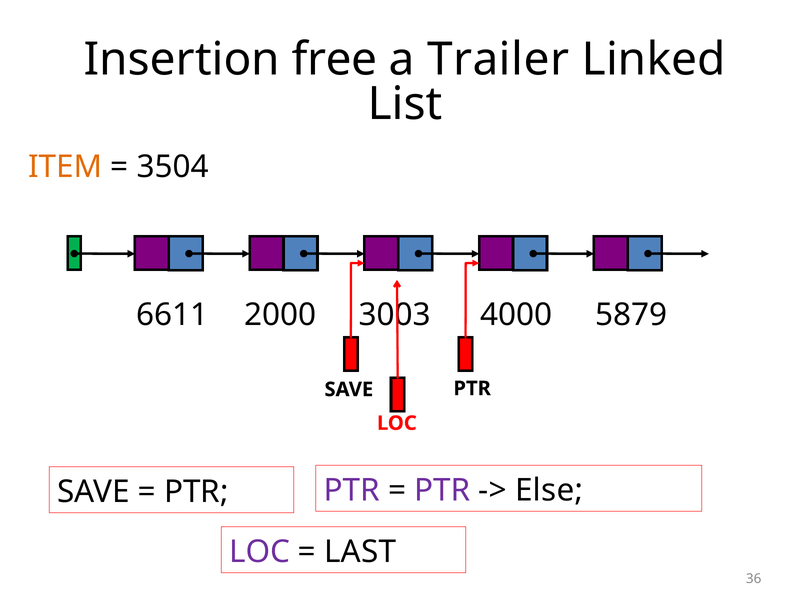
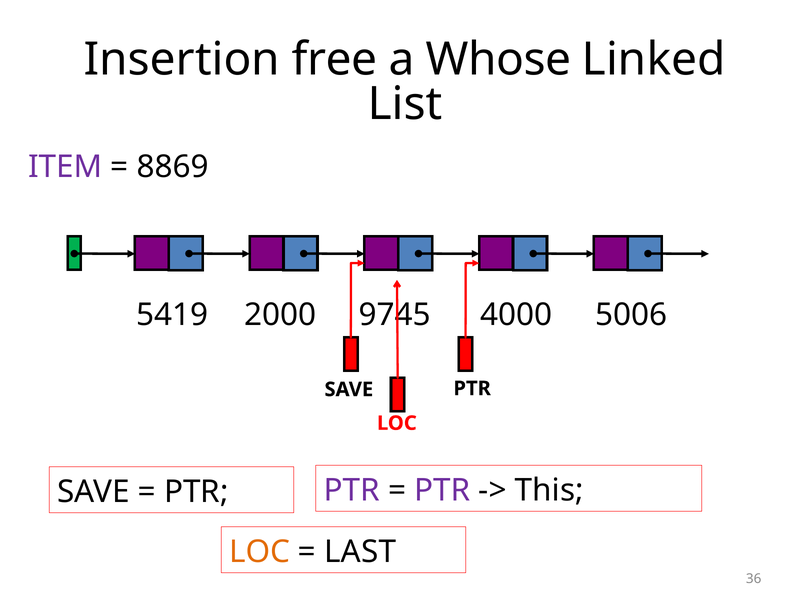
Trailer: Trailer -> Whose (499, 60)
ITEM colour: orange -> purple (65, 167)
3504: 3504 -> 8869 (173, 167)
6611: 6611 -> 5419 (172, 315)
3003: 3003 -> 9745 (395, 315)
5879: 5879 -> 5006 (631, 315)
Else: Else -> This (549, 491)
LOC colour: purple -> orange (260, 552)
